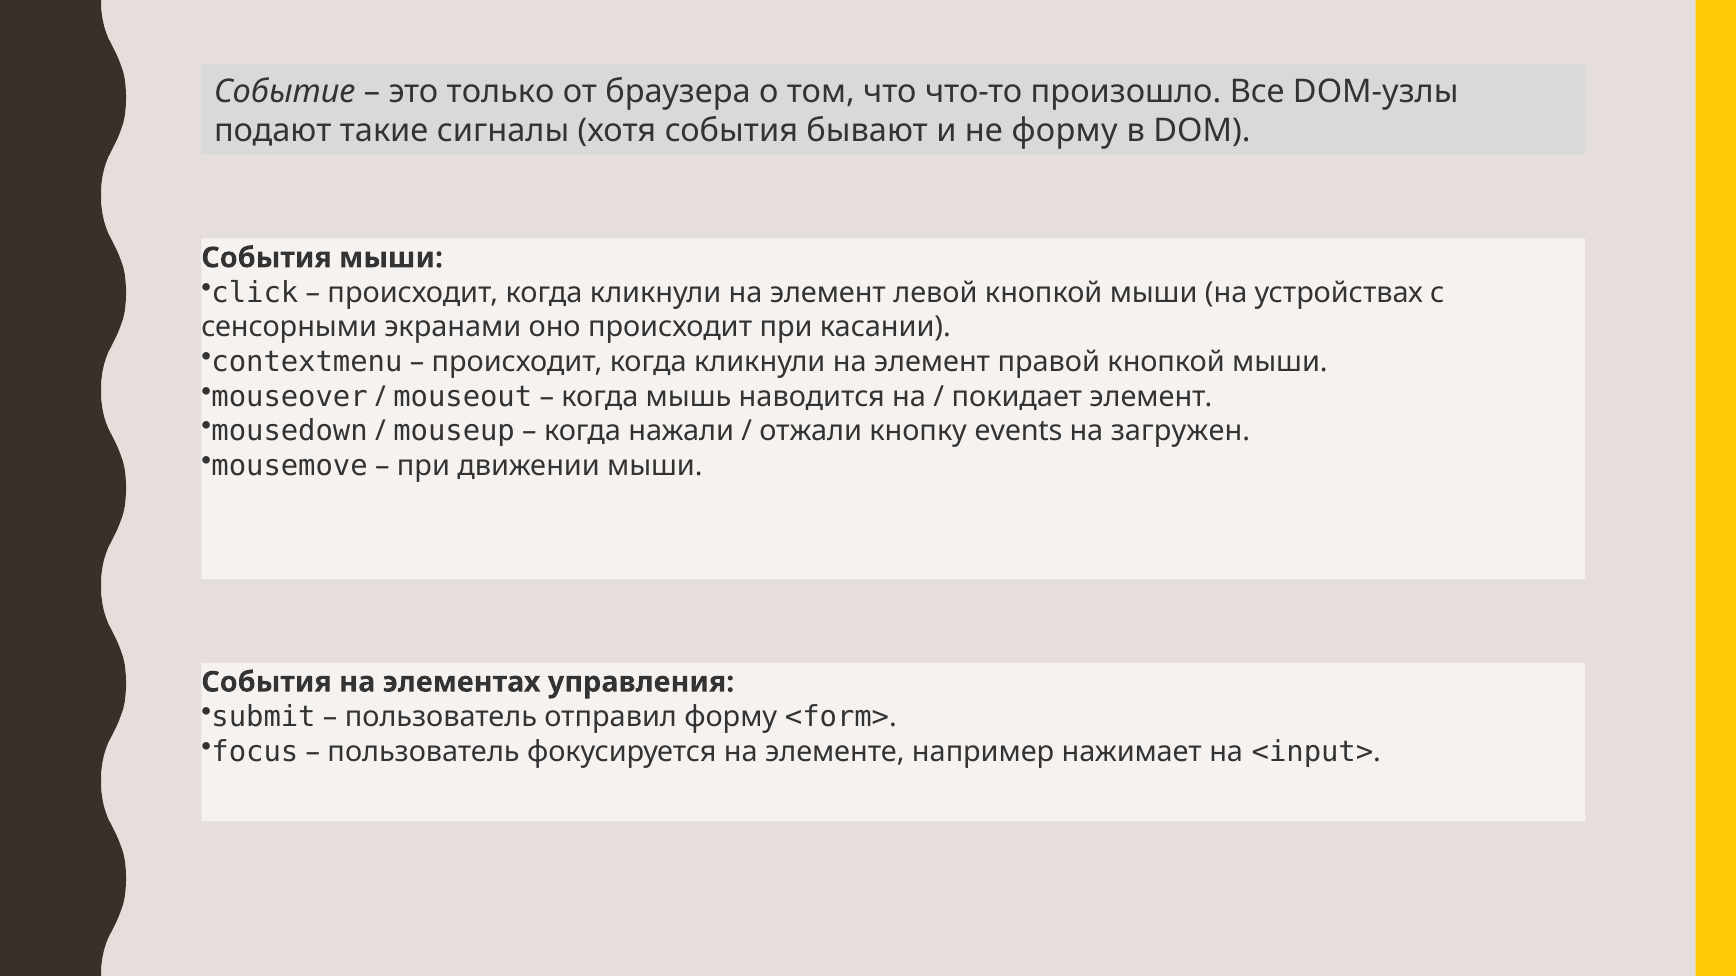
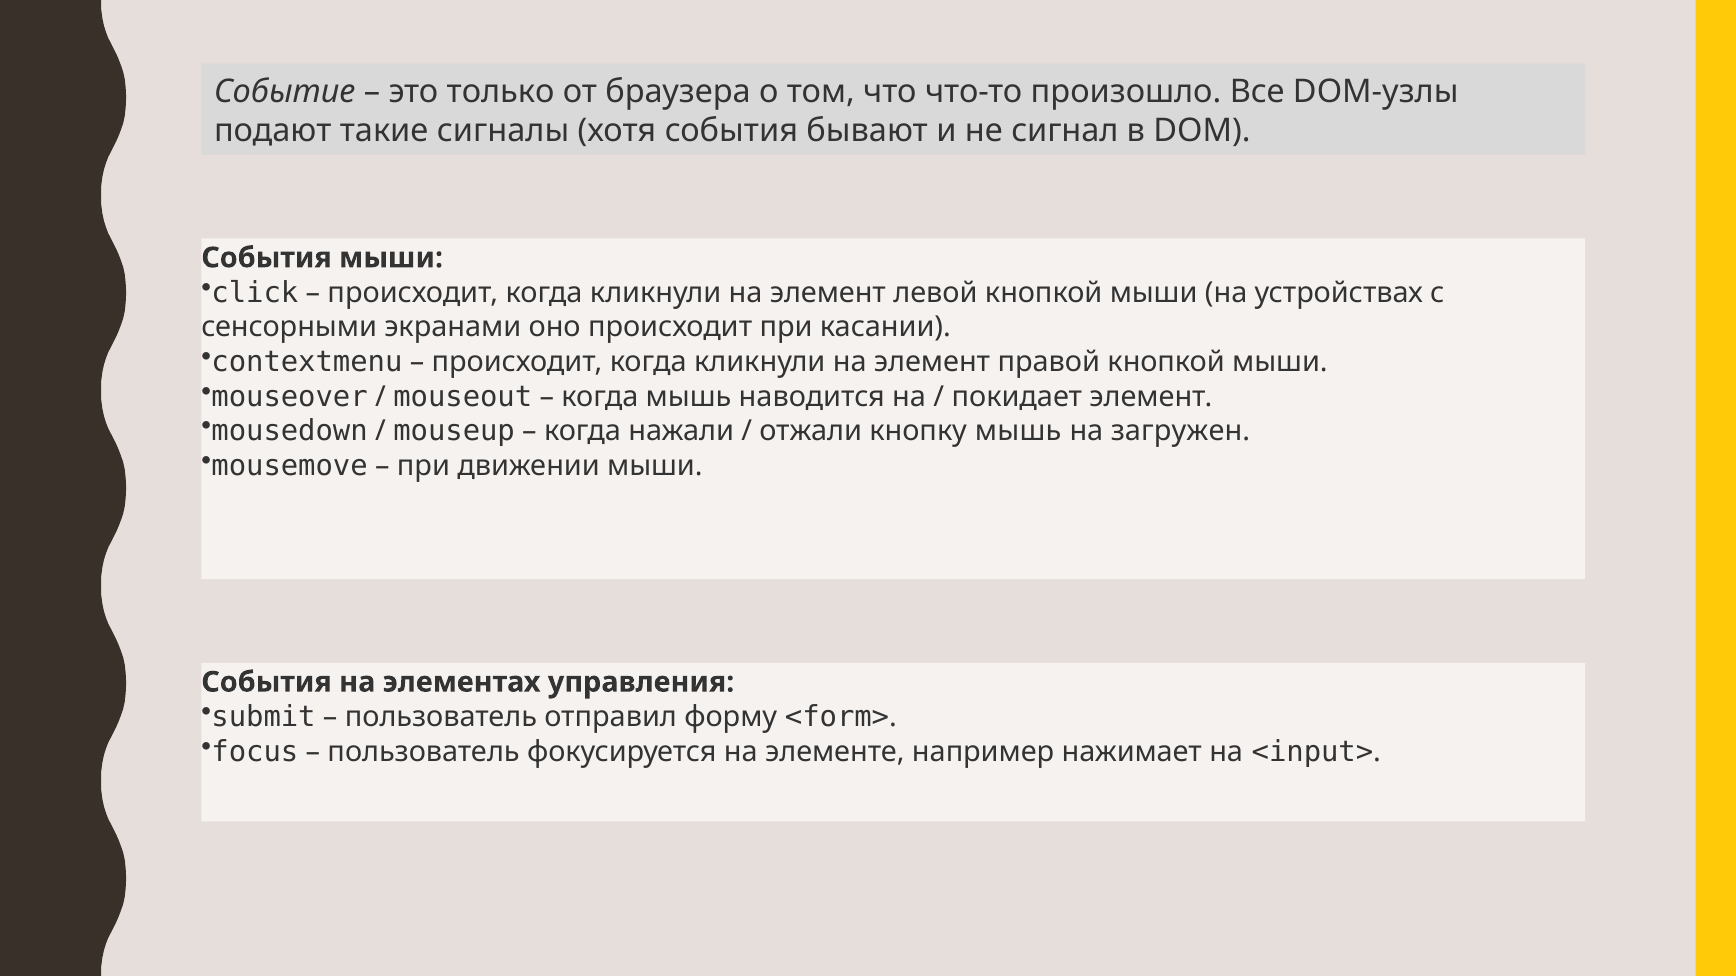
не форму: форму -> сигнал (1065, 131)
кнопку events: events -> мышь (1018, 431)
